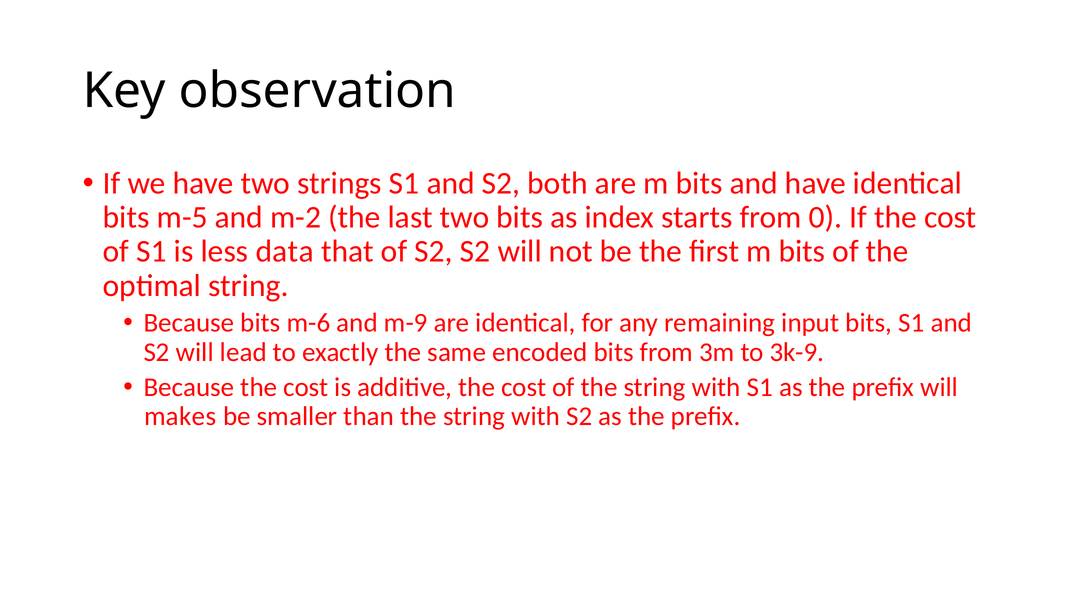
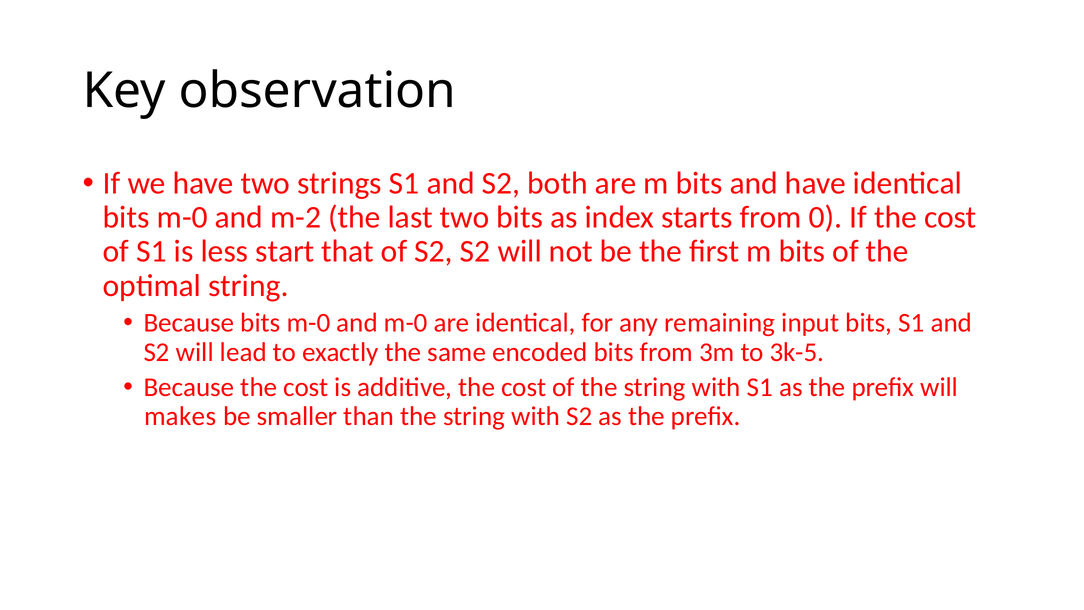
m-5: m-5 -> m-0 (182, 217)
data: data -> start (285, 251)
Because bits m-6: m-6 -> m-0 (308, 323)
and m-9: m-9 -> m-0 (406, 323)
3k-9: 3k-9 -> 3k-5 (797, 352)
